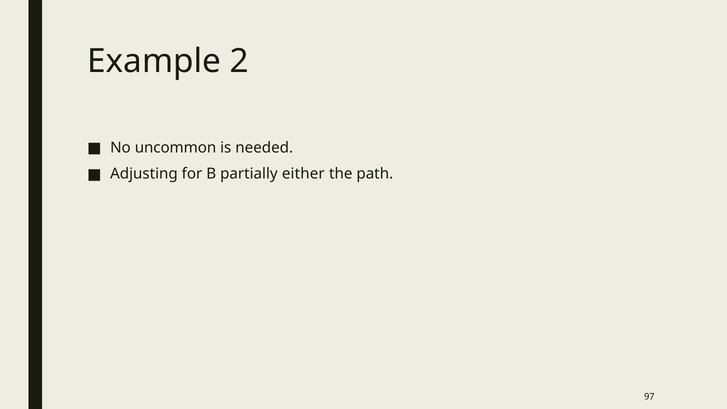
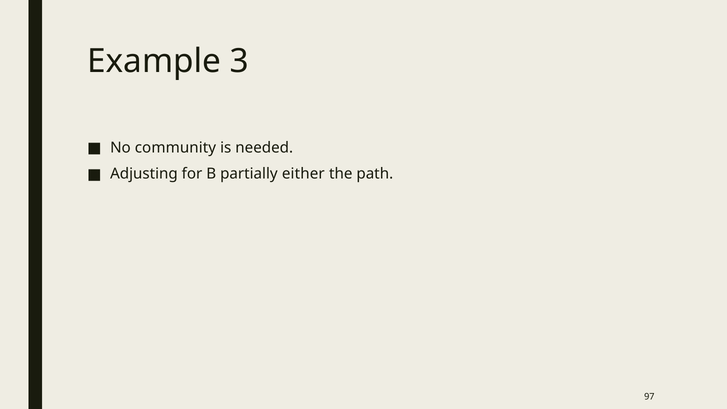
2: 2 -> 3 (239, 61)
uncommon: uncommon -> community (175, 148)
